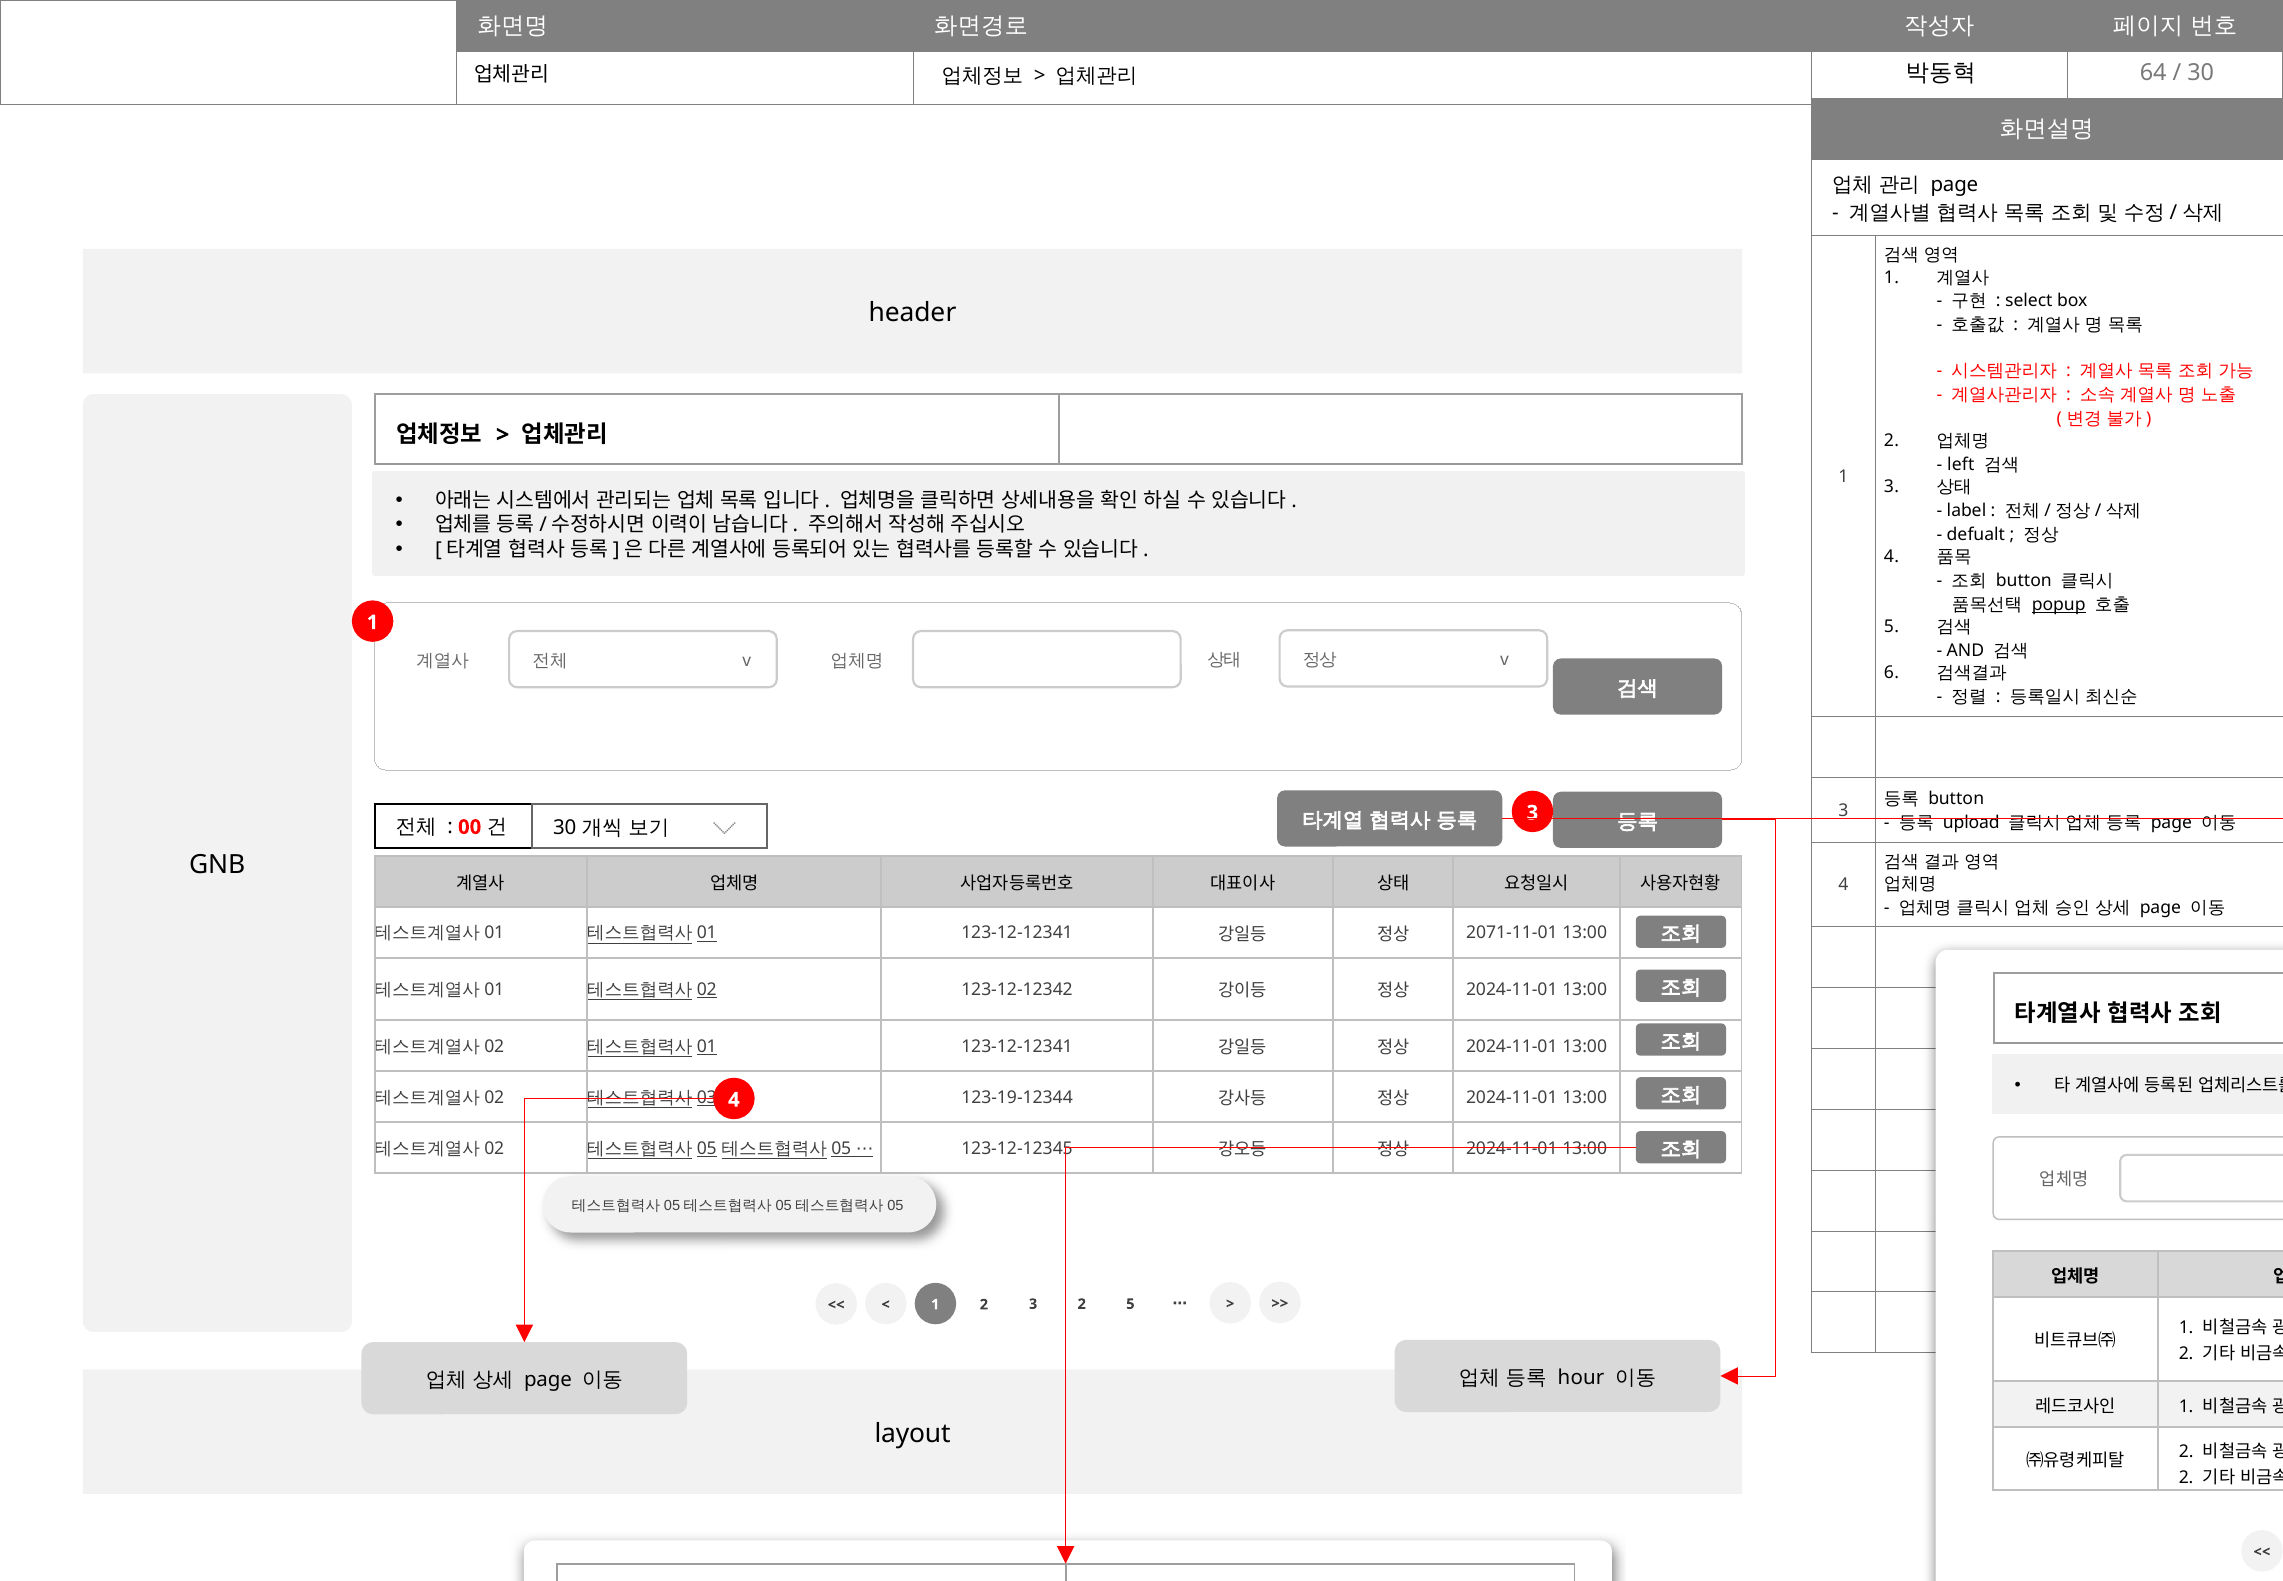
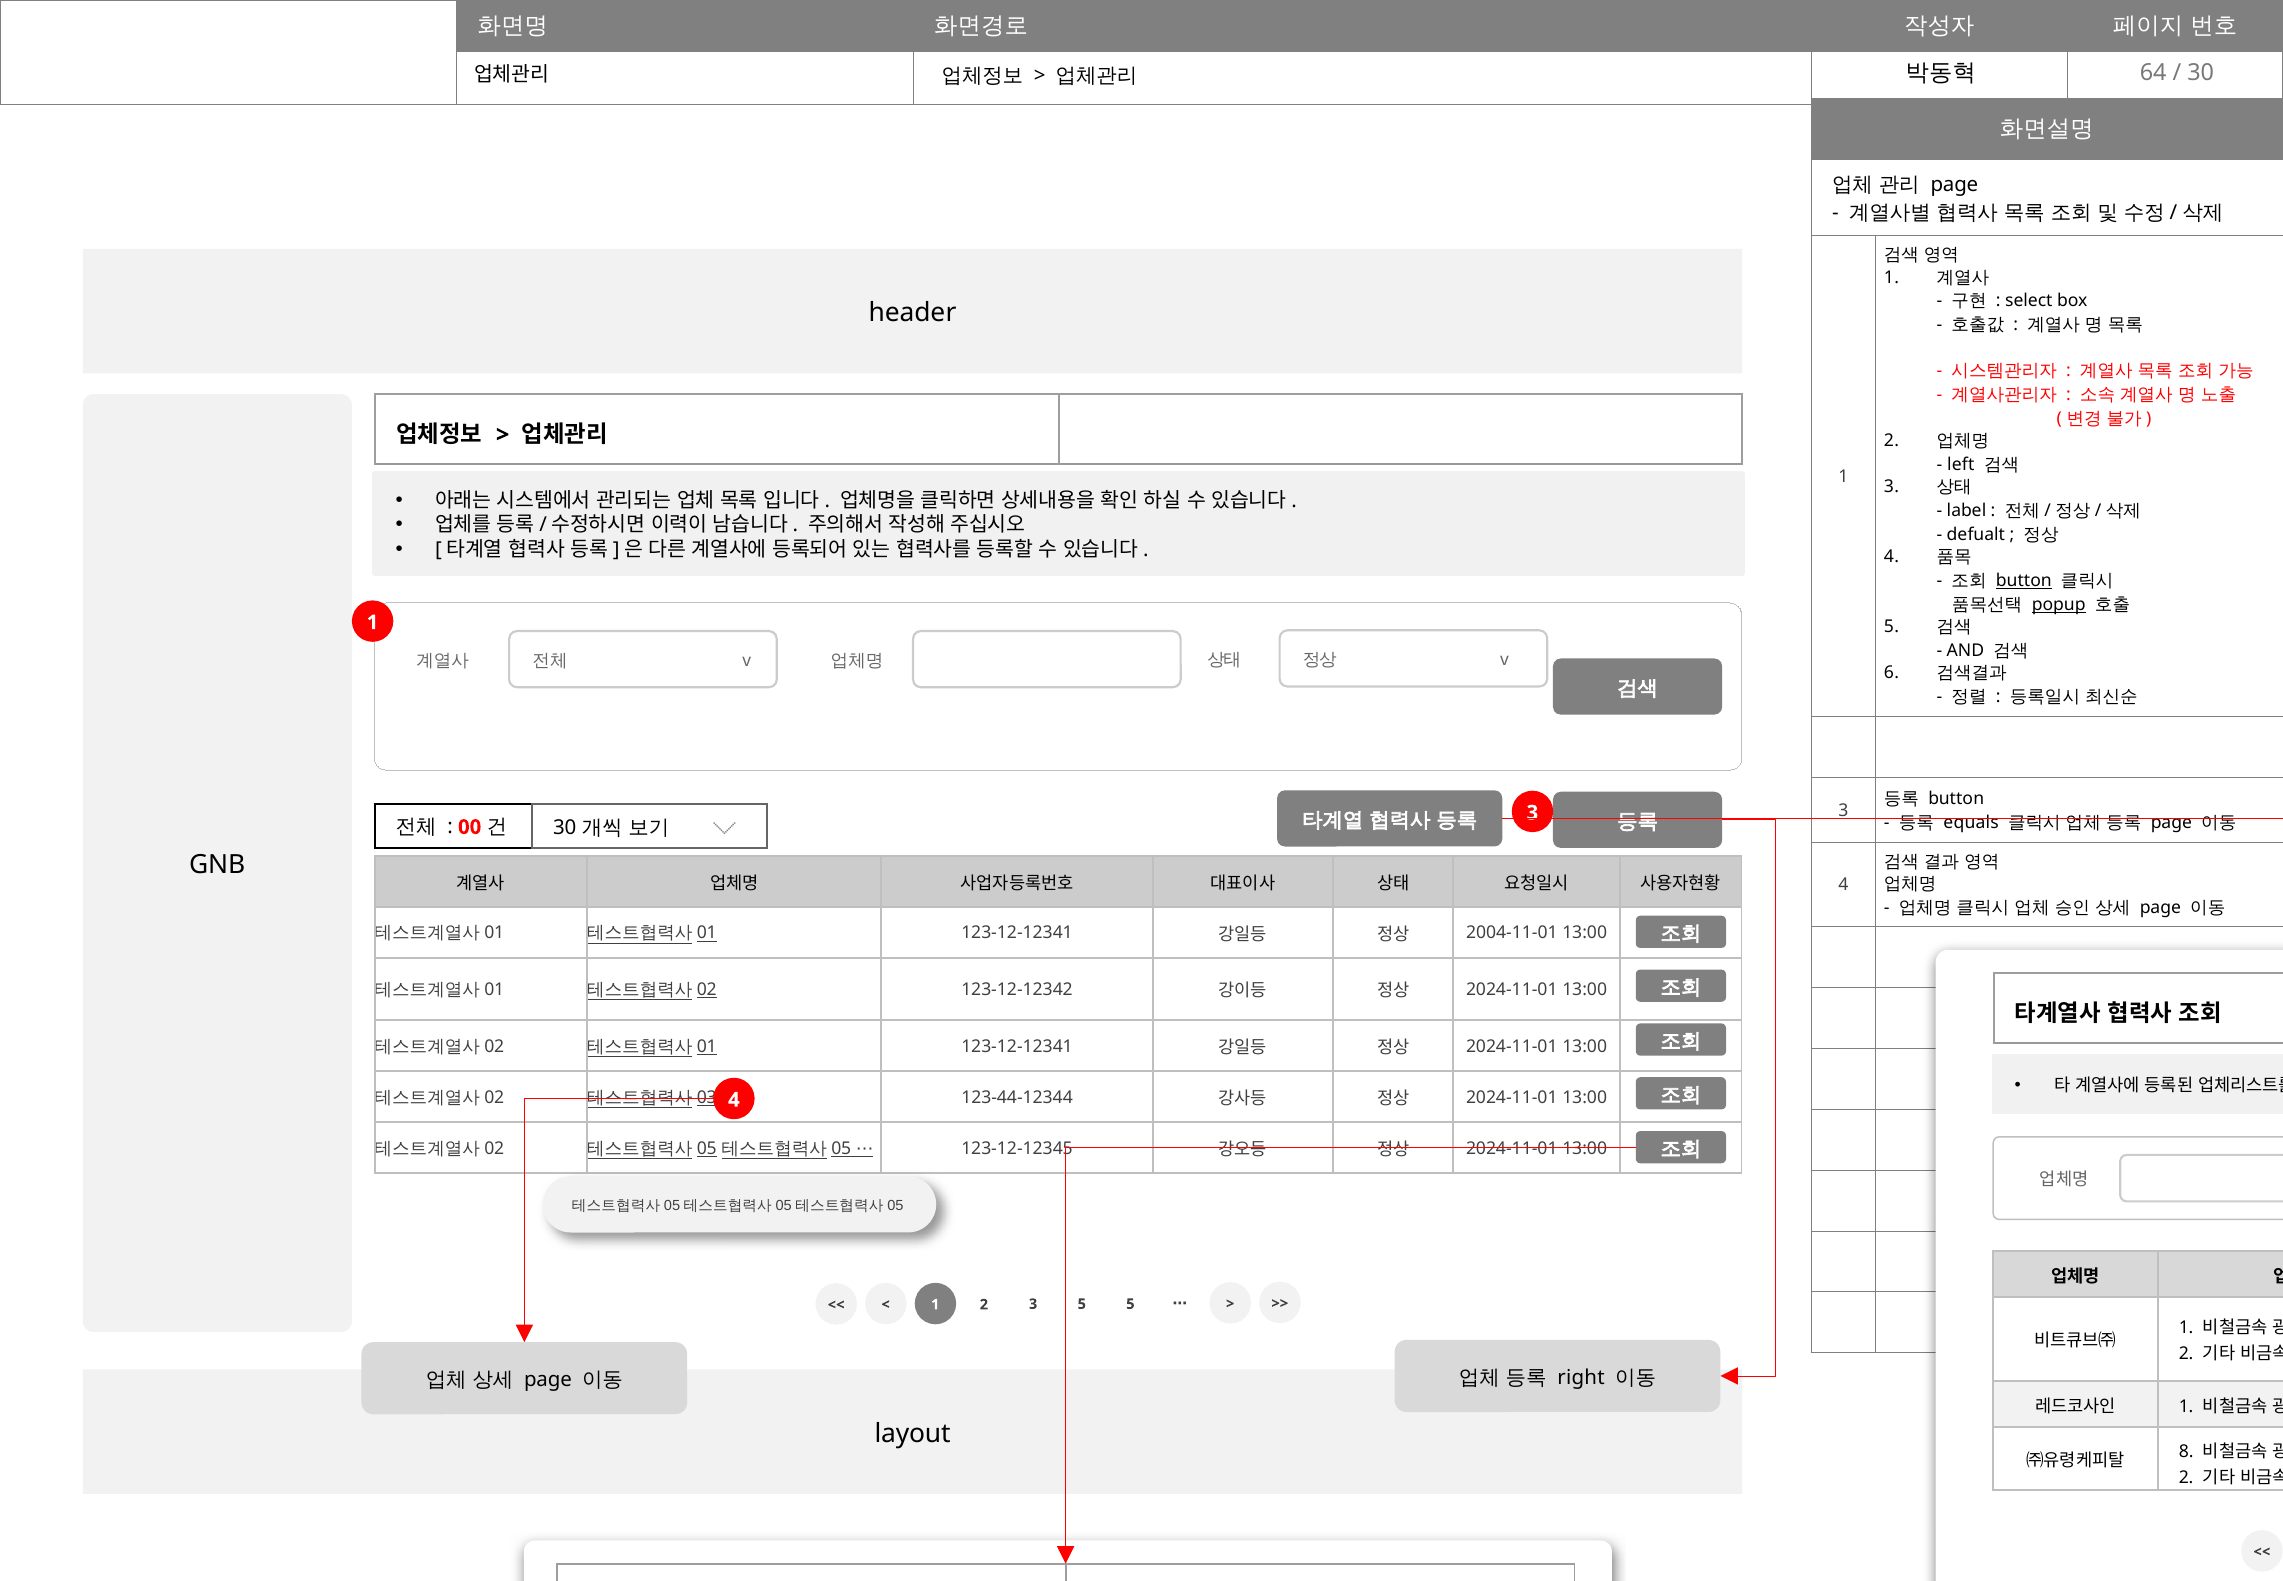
button underline: none -> present (2024, 581)
upload: upload -> equals (1971, 822)
2071-11-01: 2071-11-01 -> 2004-11-01 (1512, 933)
123-19-12344: 123-19-12344 -> 123-44-12344 (1017, 1097)
3 2: 2 -> 5 (1082, 1304)
hour: hour -> right (1581, 1377)
2: 2 -> 8 (2186, 1452)
